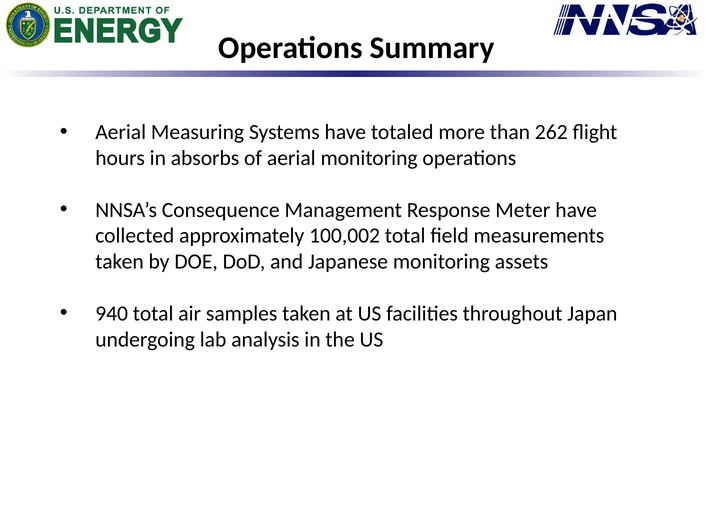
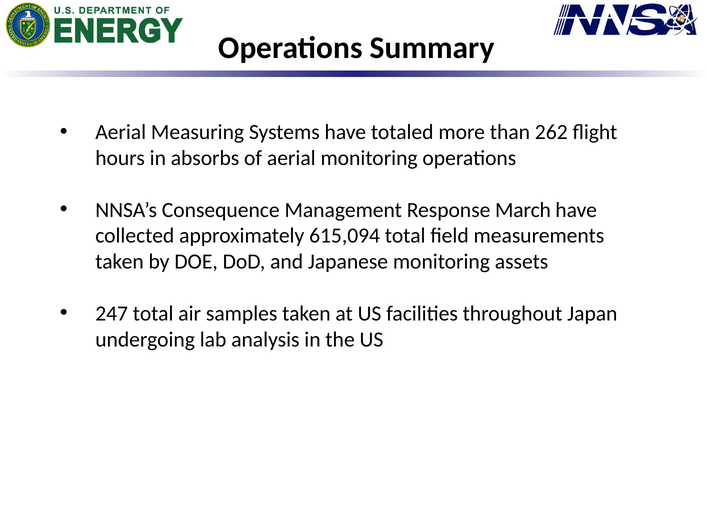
Meter: Meter -> March (523, 210)
100,002: 100,002 -> 615,094 (345, 236)
940: 940 -> 247 (112, 314)
